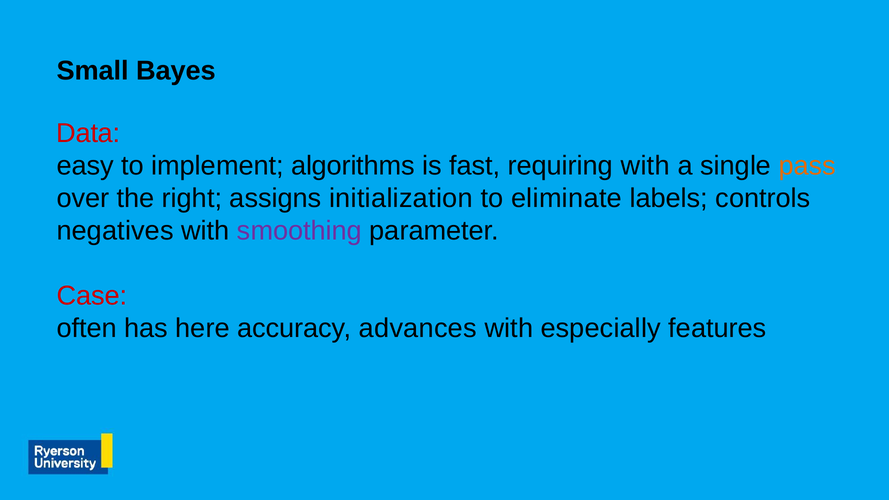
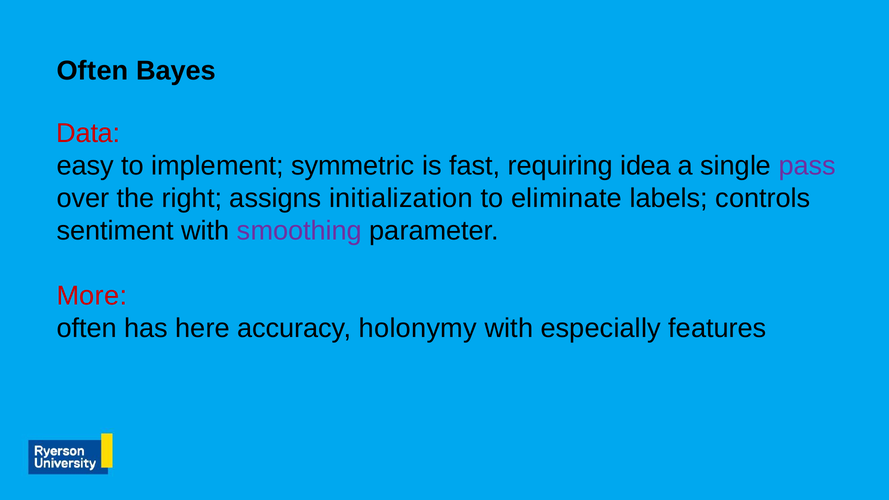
Small: Small -> Often (93, 71)
algorithms: algorithms -> symmetric (353, 166)
requiring with: with -> idea (646, 166)
pass colour: orange -> purple (807, 166)
negatives: negatives -> sentiment (115, 231)
Case: Case -> More (92, 296)
advances: advances -> holonymy (418, 329)
